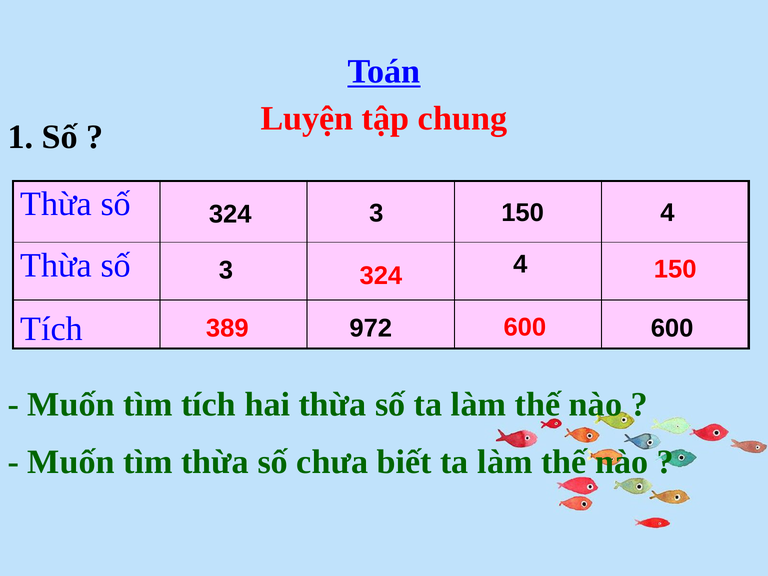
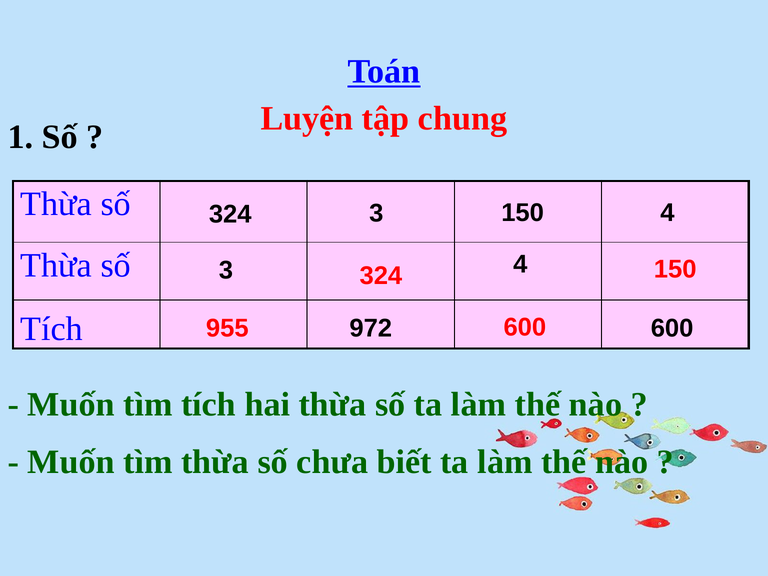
389: 389 -> 955 (227, 328)
